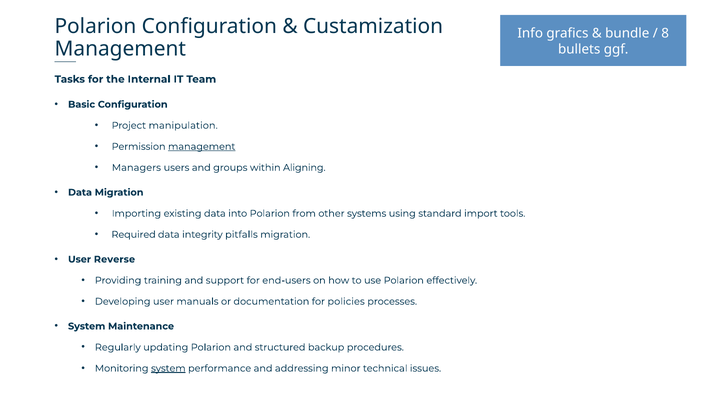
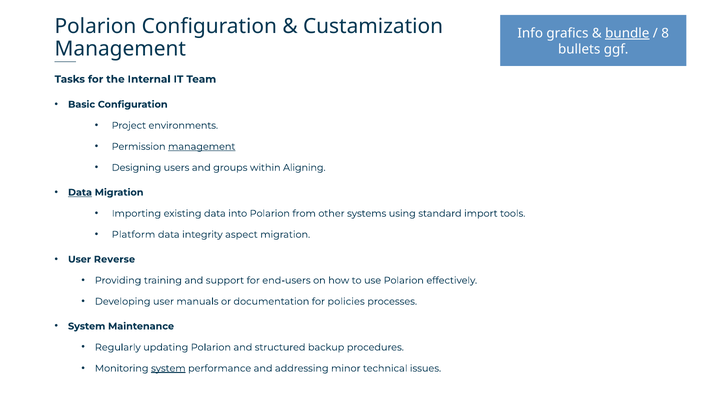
bundle underline: none -> present (627, 33)
manipulation: manipulation -> environments (183, 126)
Managers: Managers -> Designing (136, 168)
Data underline: none -> present (80, 193)
Required: Required -> Platform (134, 235)
pitfalls: pitfalls -> aspect (241, 235)
